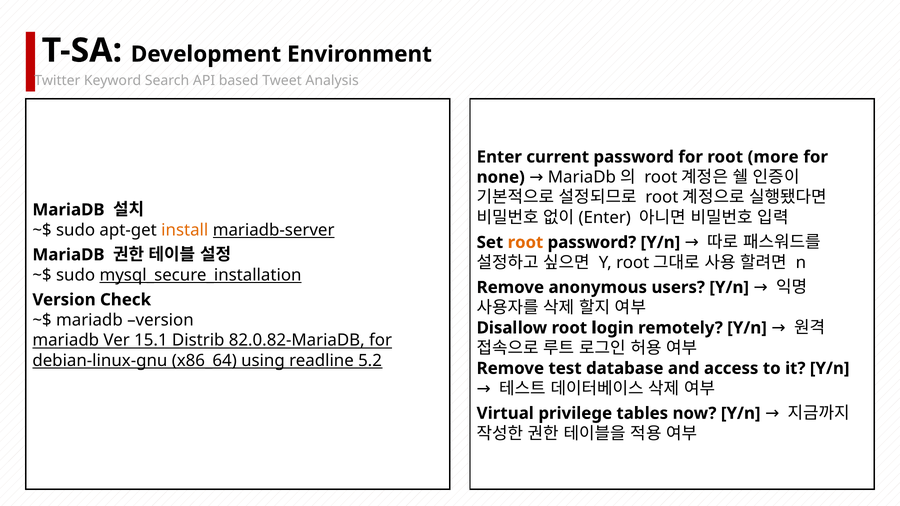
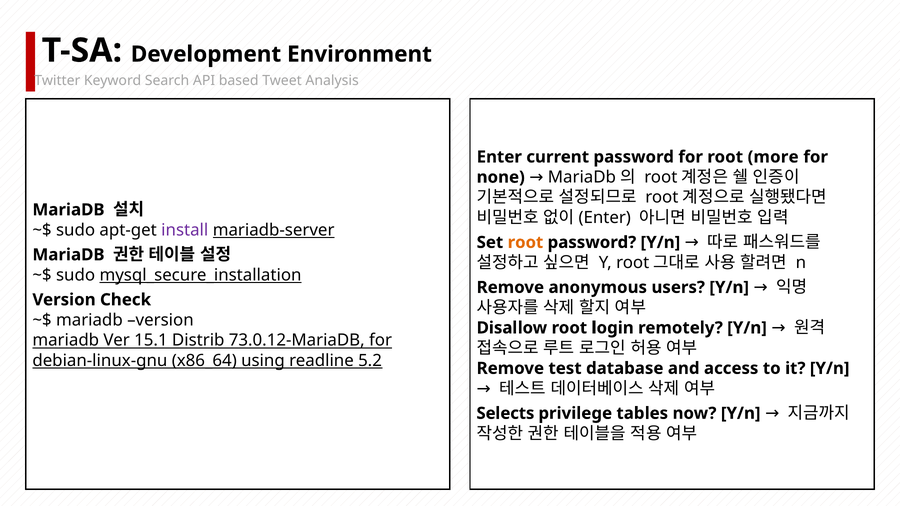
install colour: orange -> purple (185, 230)
82.0.82-MariaDB: 82.0.82-MariaDB -> 73.0.12-MariaDB (297, 340)
Virtual: Virtual -> Selects (505, 413)
